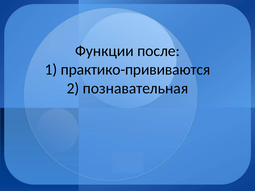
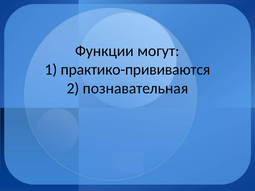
после: после -> могут (158, 51)
